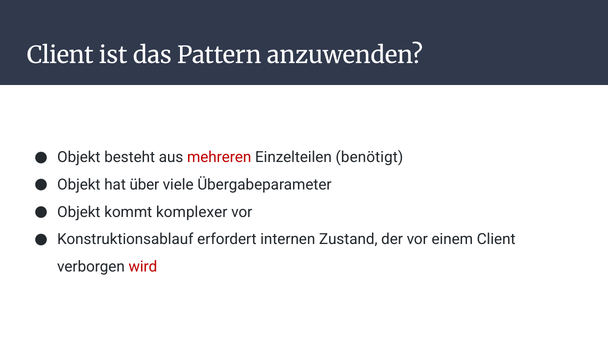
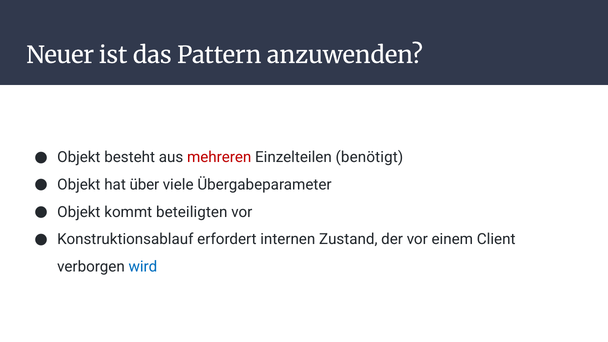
Client: Client -> Neuer (60, 55)
komplexer: komplexer -> beteiligten (192, 212)
wird colour: red -> blue (143, 267)
